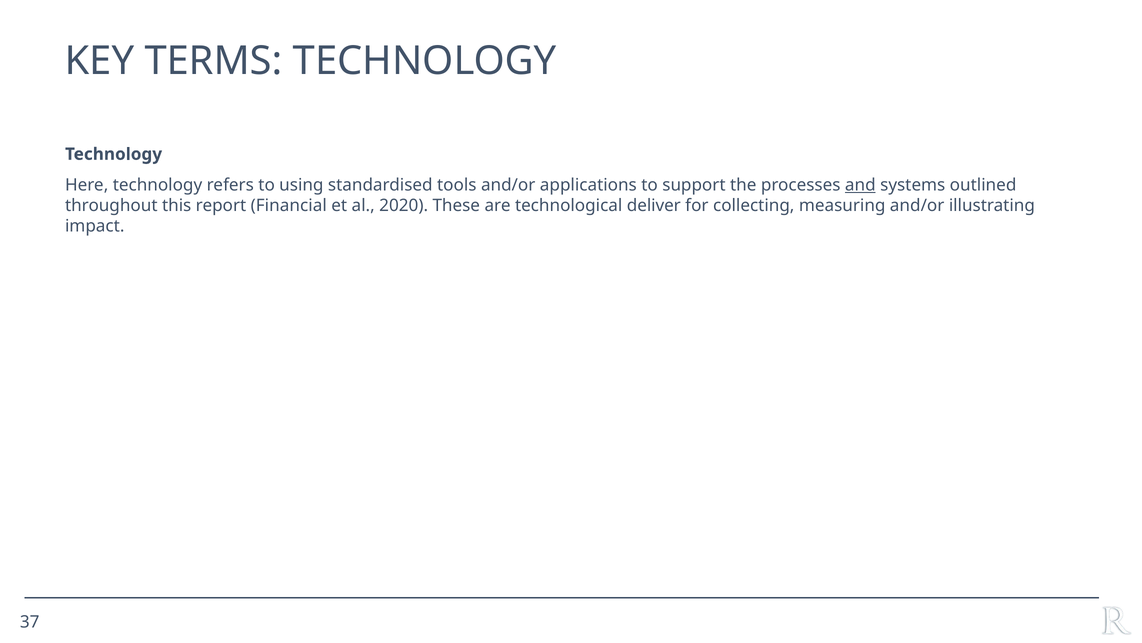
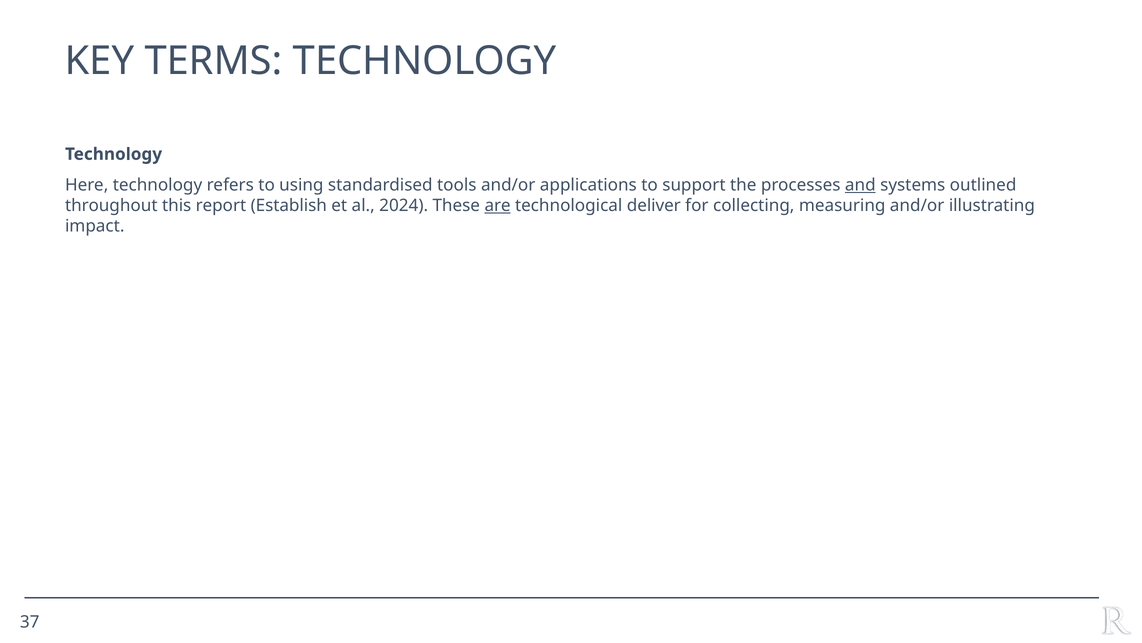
Financial: Financial -> Establish (289, 205)
2020: 2020 -> 2024 (404, 205)
are underline: none -> present (498, 205)
